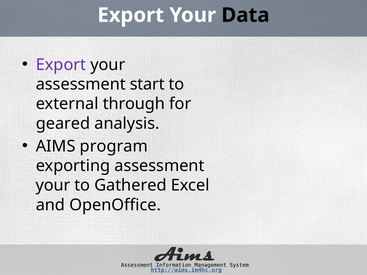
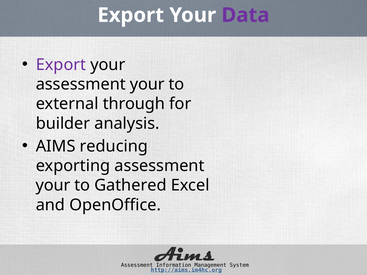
Data colour: black -> purple (245, 15)
start: start -> your (147, 84)
geared: geared -> builder (63, 123)
program: program -> reducing (114, 146)
